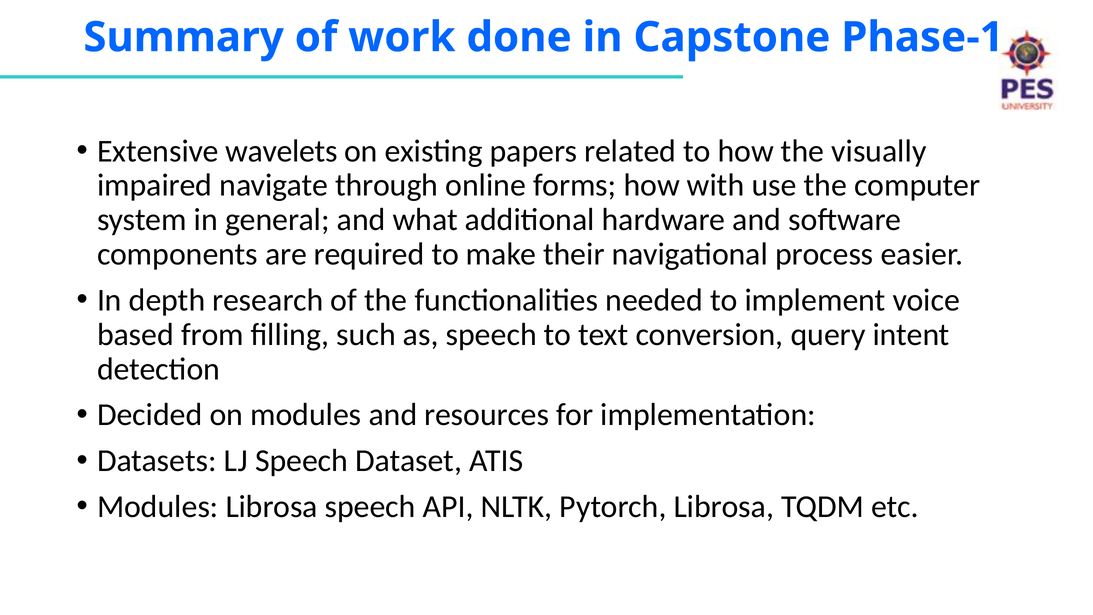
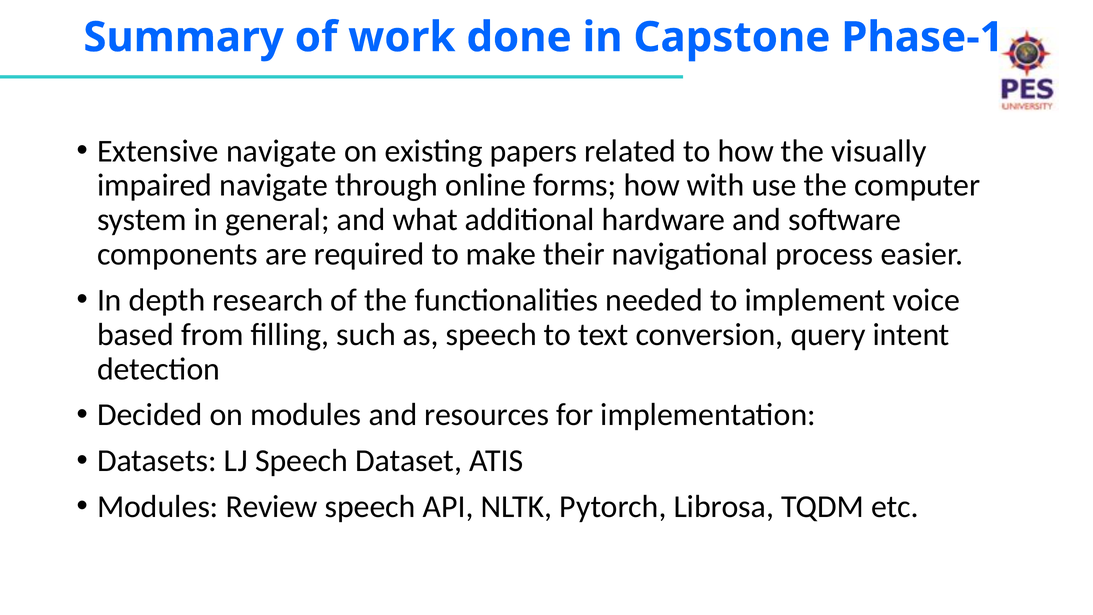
Extensive wavelets: wavelets -> navigate (281, 151)
Modules Librosa: Librosa -> Review (272, 506)
